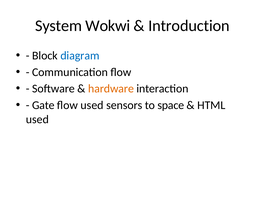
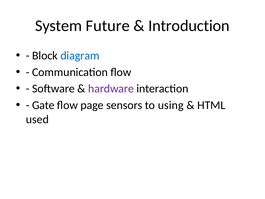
Wokwi: Wokwi -> Future (108, 26)
hardware colour: orange -> purple (111, 89)
flow used: used -> page (92, 105)
space: space -> using (171, 105)
